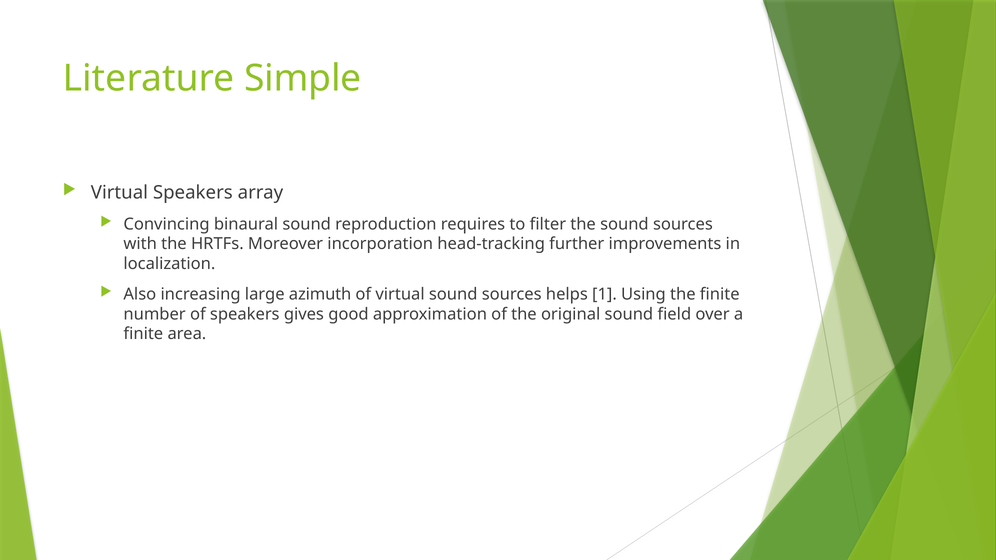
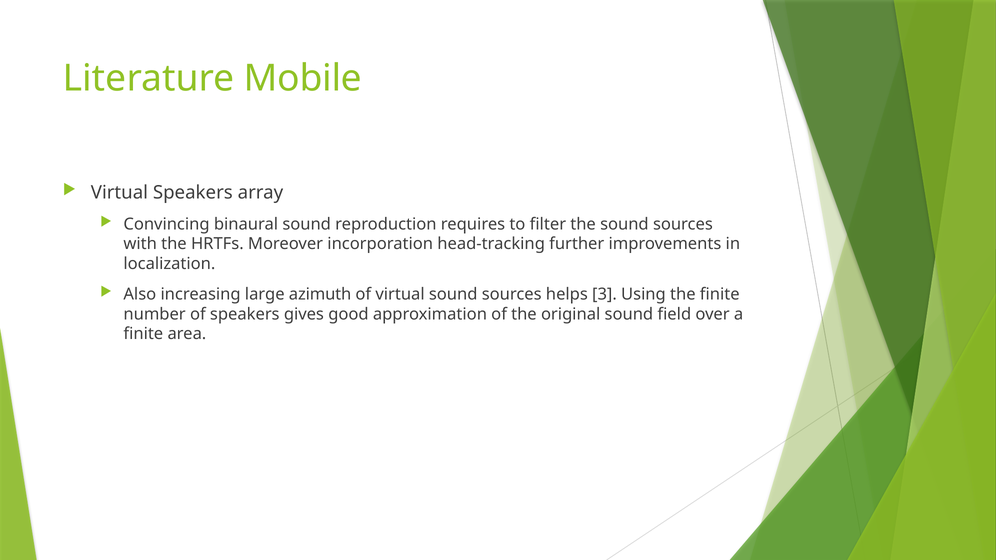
Simple: Simple -> Mobile (303, 79)
1: 1 -> 3 (604, 294)
